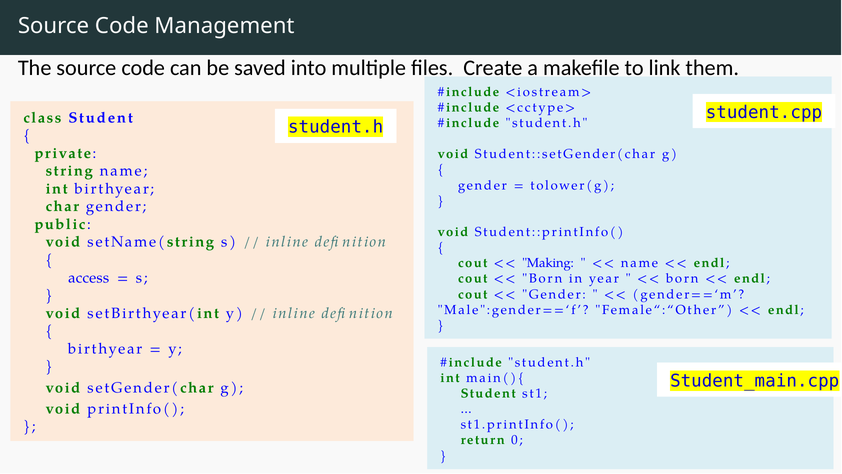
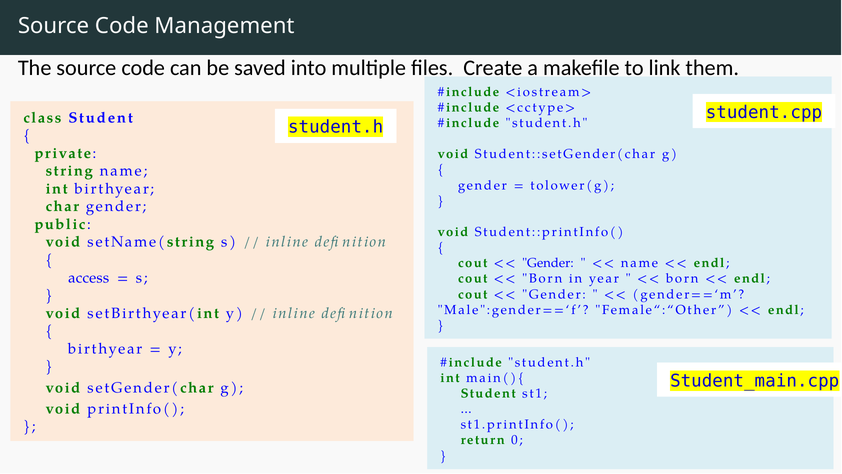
Making: Making -> Gender (548, 263)
